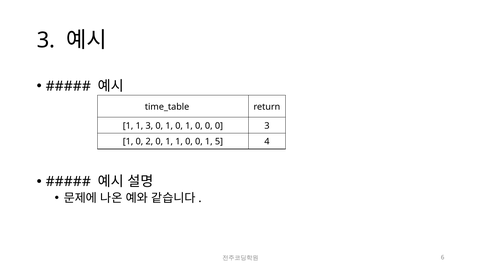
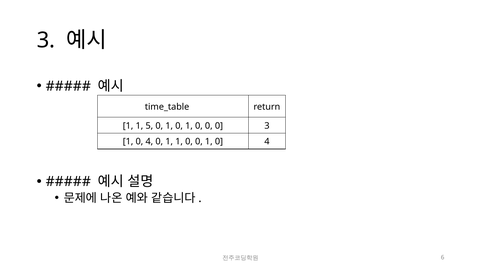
1 3: 3 -> 5 (149, 126)
2: 2 -> 4 (149, 142)
0 0 1 5: 5 -> 0 (219, 142)
